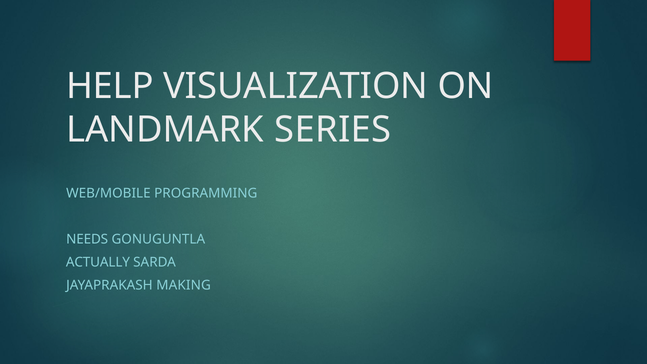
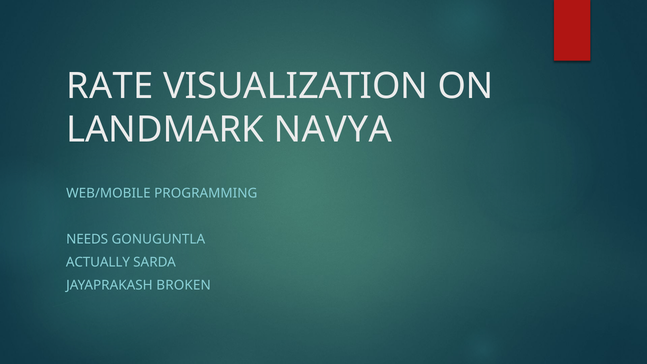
HELP: HELP -> RATE (110, 86)
SERIES: SERIES -> NAVYA (333, 130)
MAKING: MAKING -> BROKEN (184, 285)
